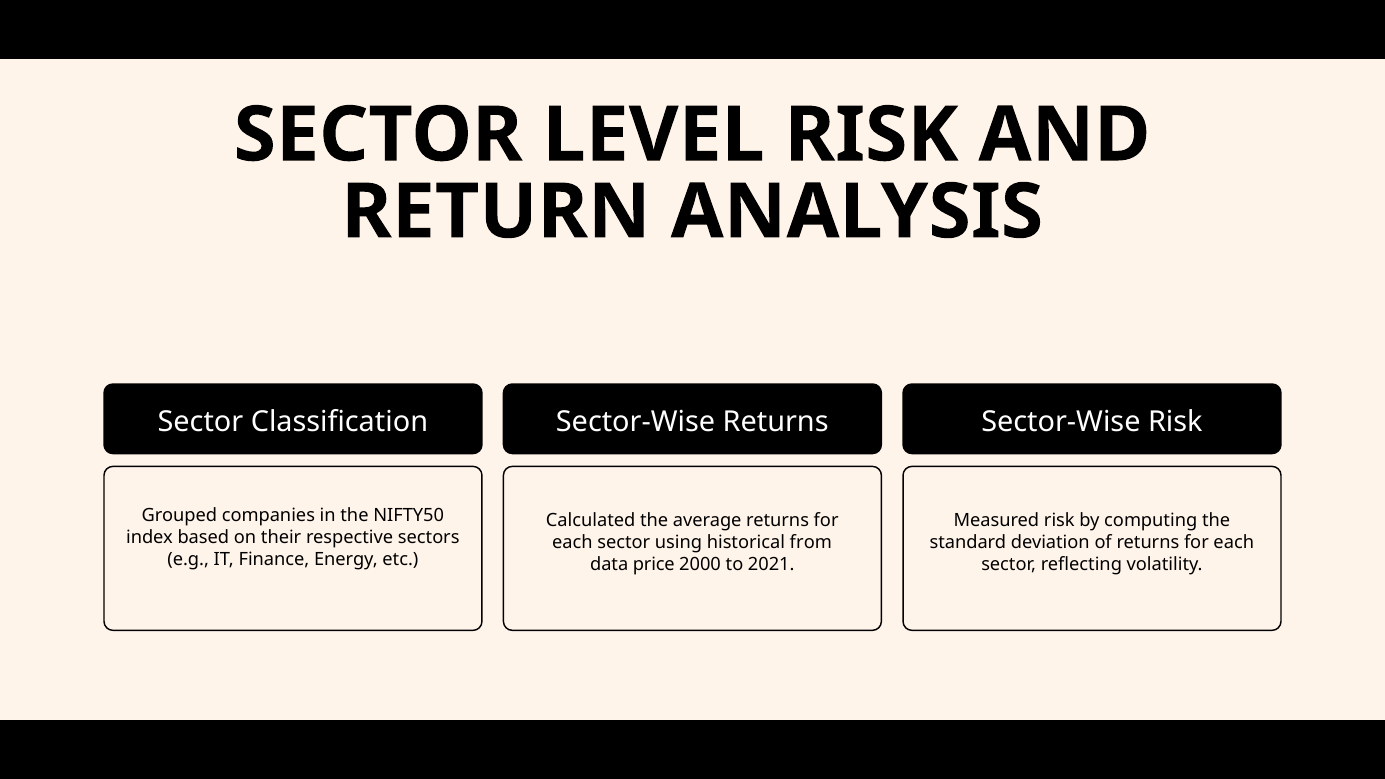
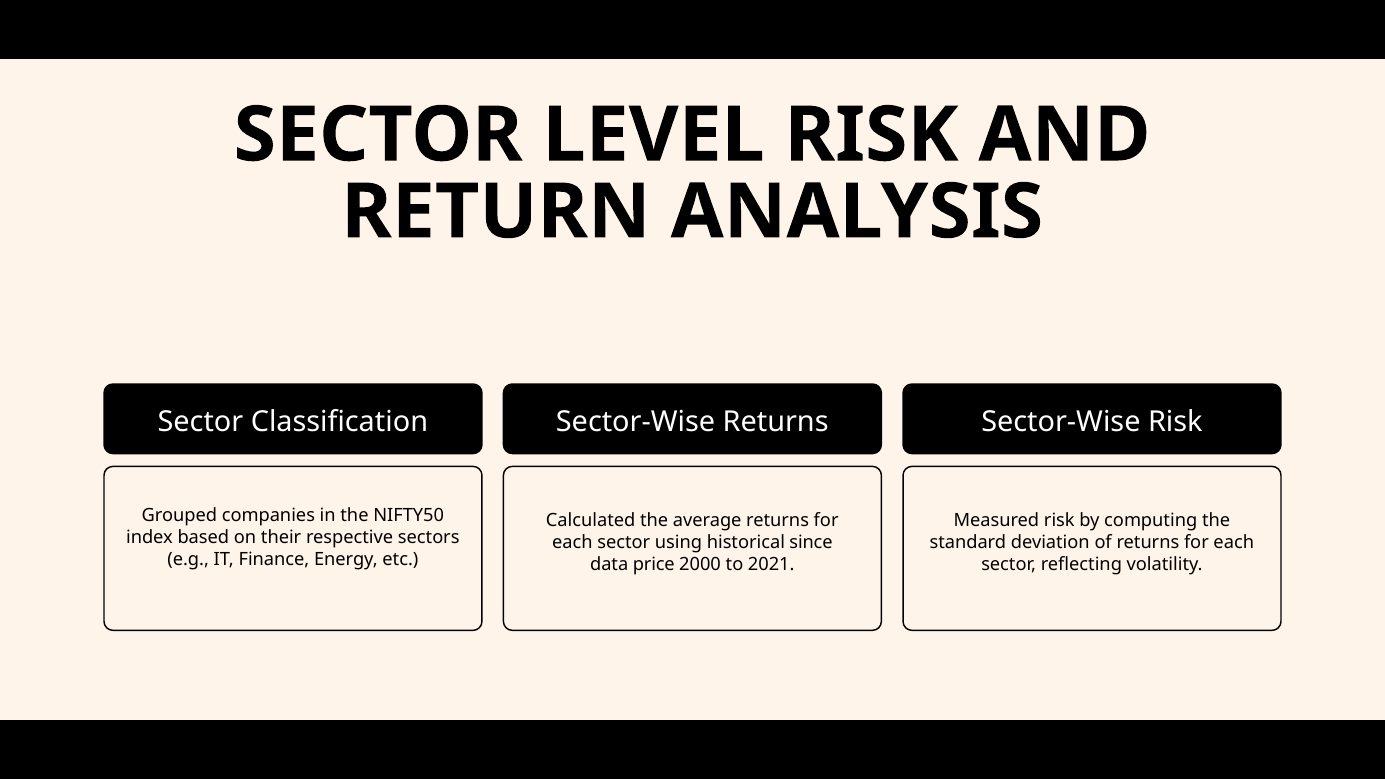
from: from -> since (811, 542)
